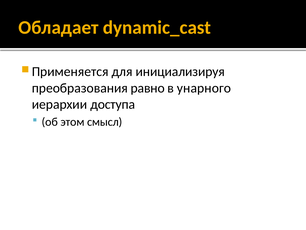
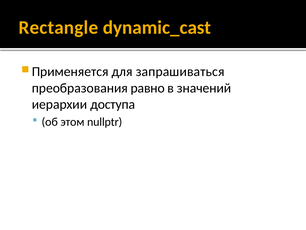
Обладает: Обладает -> Rectangle (58, 27)
инициализируя: инициализируя -> запрашиваться (180, 72)
унарного: унарного -> значений (204, 88)
смысл: смысл -> nullptr (105, 122)
